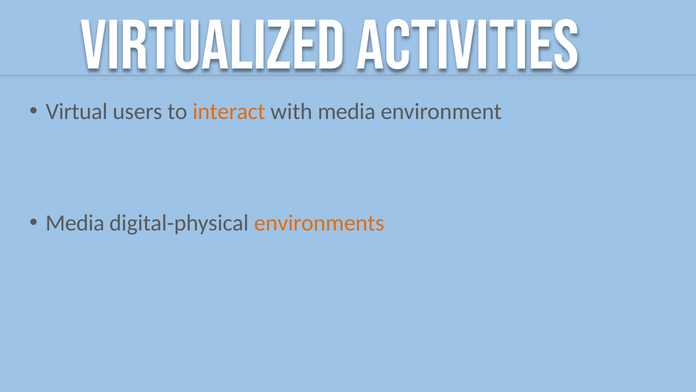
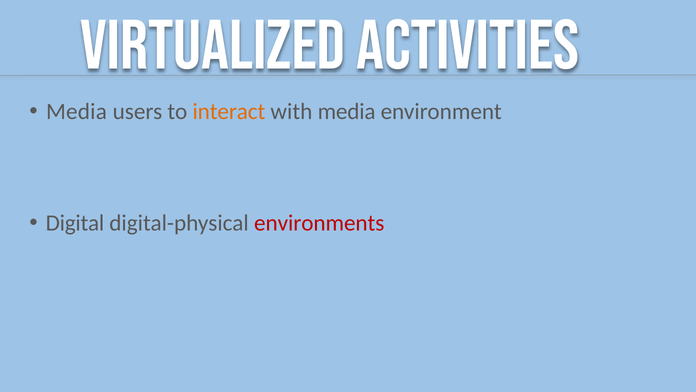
Virtual: Virtual -> Media (76, 112)
Media: Media -> Digital (75, 223)
environments colour: orange -> red (319, 223)
